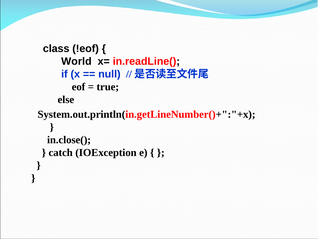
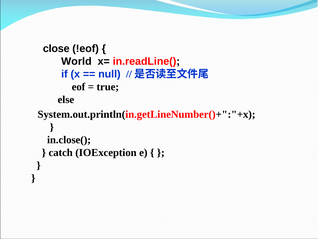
class: class -> close (56, 48)
